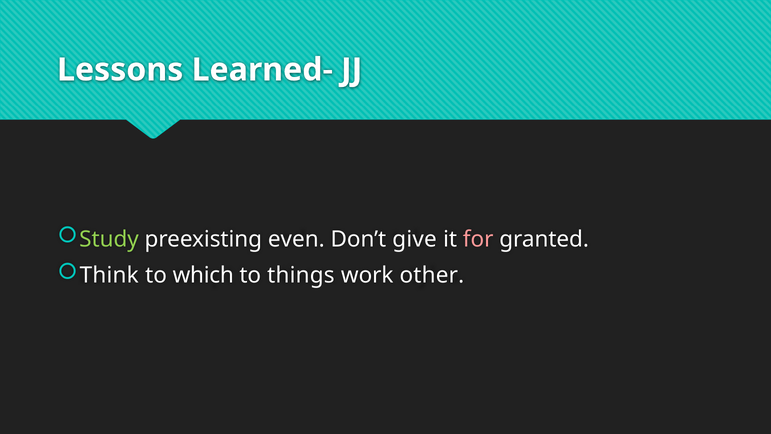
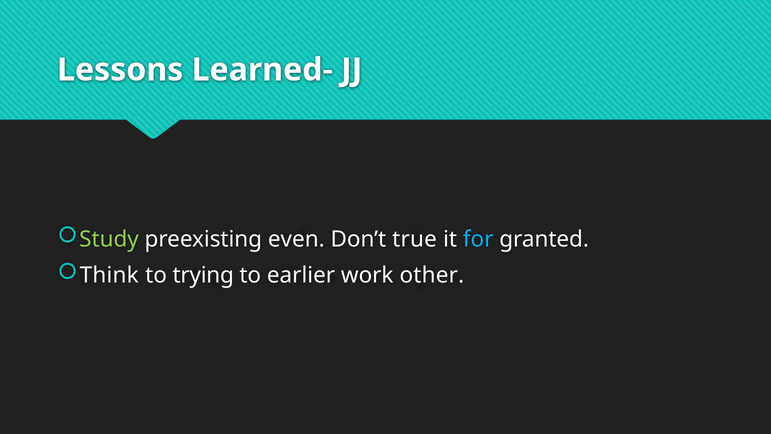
give: give -> true (415, 239)
for colour: pink -> light blue (478, 239)
which: which -> trying (203, 275)
things: things -> earlier (301, 275)
